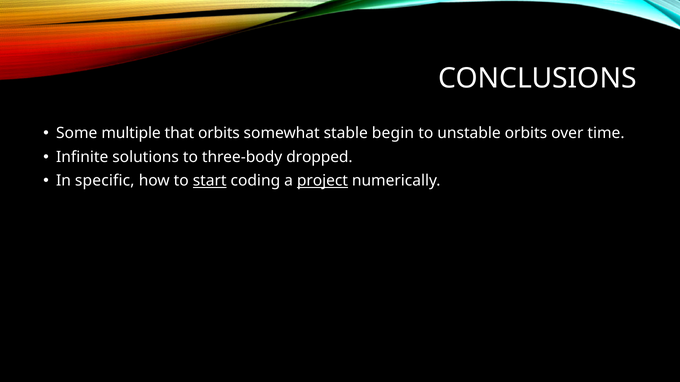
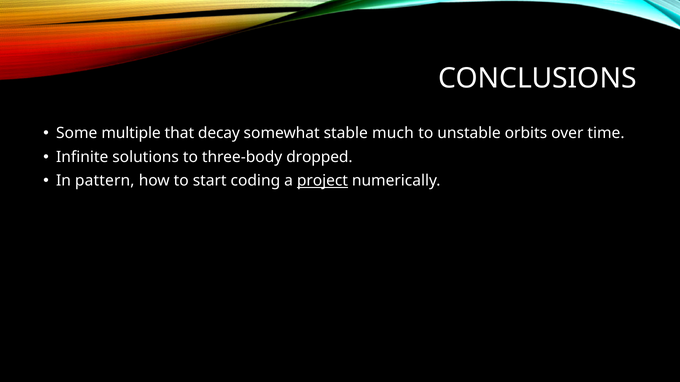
that orbits: orbits -> decay (219, 133)
begin: begin -> much (393, 133)
specific: specific -> pattern (105, 181)
start underline: present -> none (210, 181)
